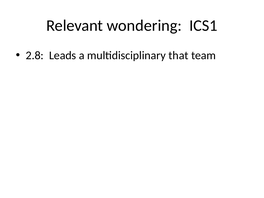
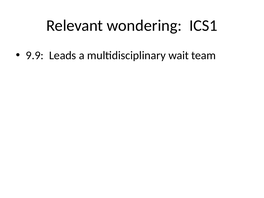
2.8: 2.8 -> 9.9 (35, 55)
that: that -> wait (179, 55)
